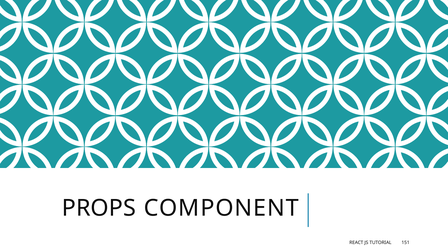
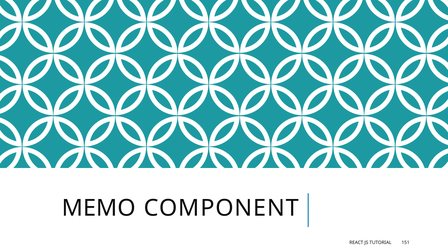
PROPS: PROPS -> MEMO (99, 208)
